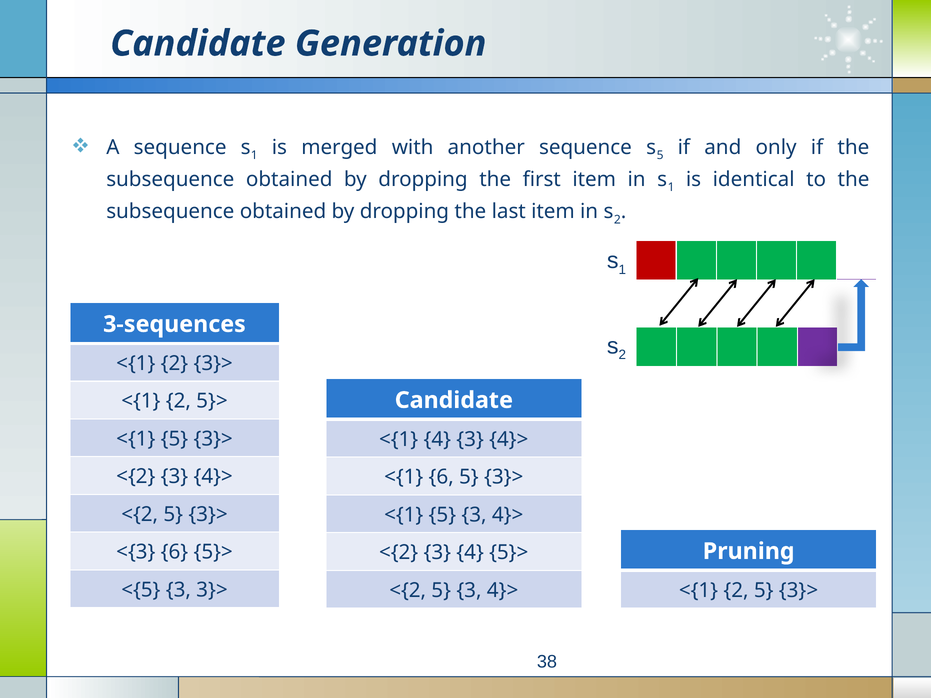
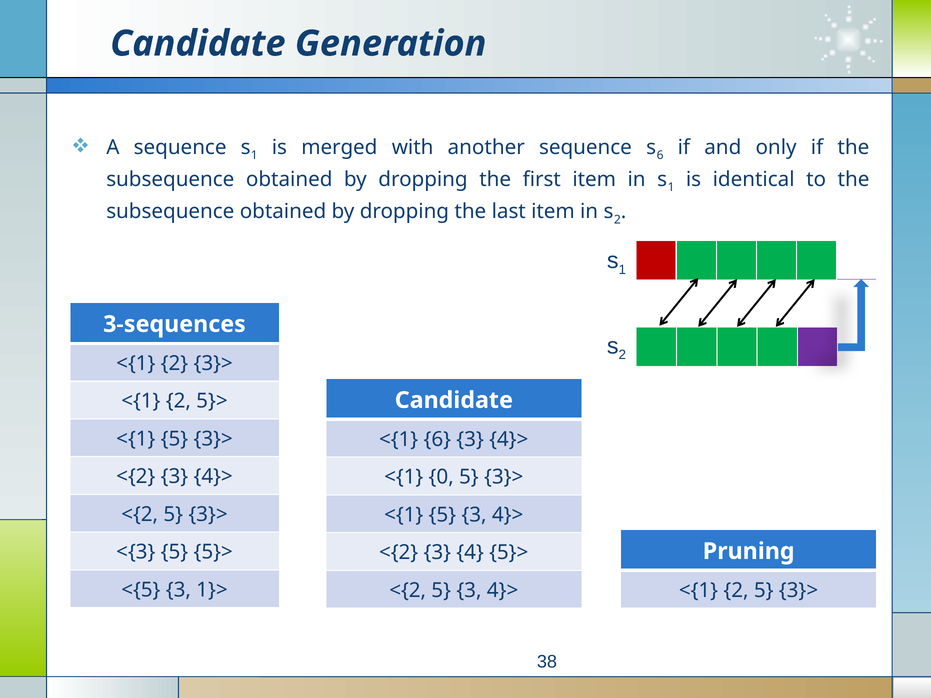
5: 5 -> 6 (660, 155)
<{1 4: 4 -> 6 (437, 439)
<{1 6: 6 -> 0 (441, 477)
<{3 6: 6 -> 5 (174, 552)
3 3}>: 3}> -> 1}> (212, 590)
